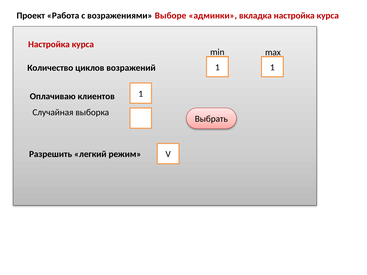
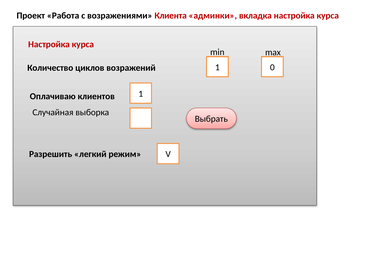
Выборе: Выборе -> Клиента (171, 16)
1 1: 1 -> 0 (272, 67)
